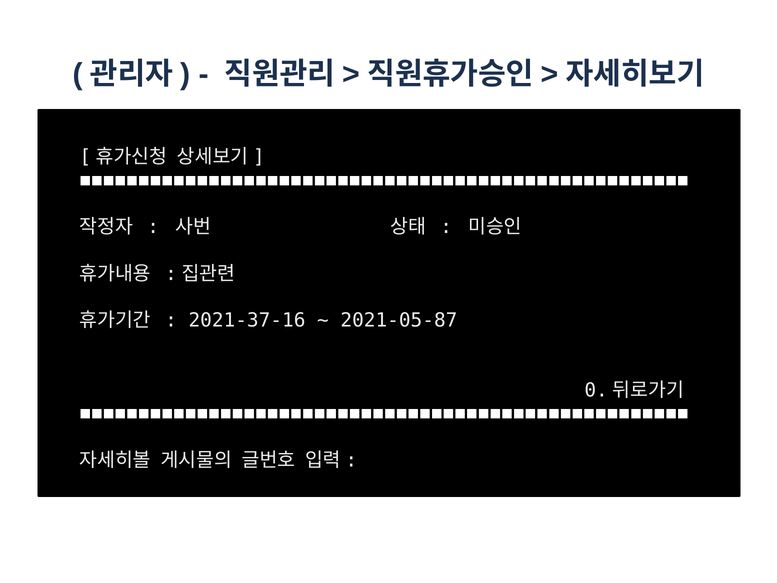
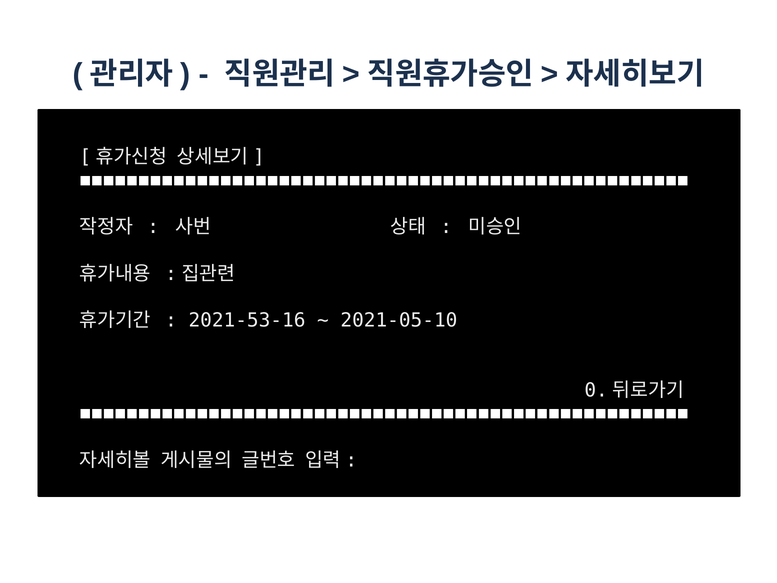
2021-37-16: 2021-37-16 -> 2021-53-16 (247, 320)
2021-05-87: 2021-05-87 -> 2021-05-10 (399, 320)
